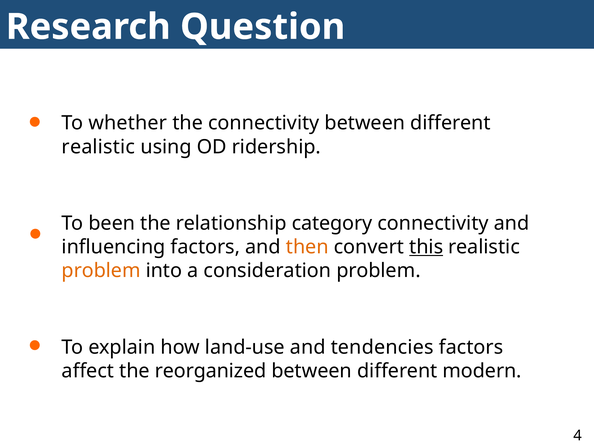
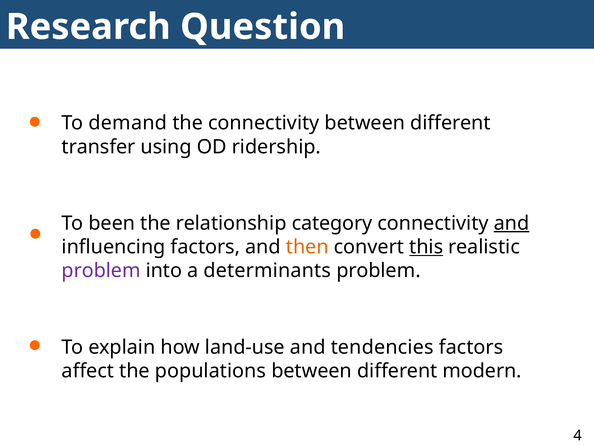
whether: whether -> demand (128, 123)
realistic: realistic -> transfer (98, 147)
and underline: none -> present (511, 223)
problem colour: orange -> purple (101, 270)
consideration: consideration -> determinants (267, 270)
reorganized: reorganized -> populations (210, 371)
